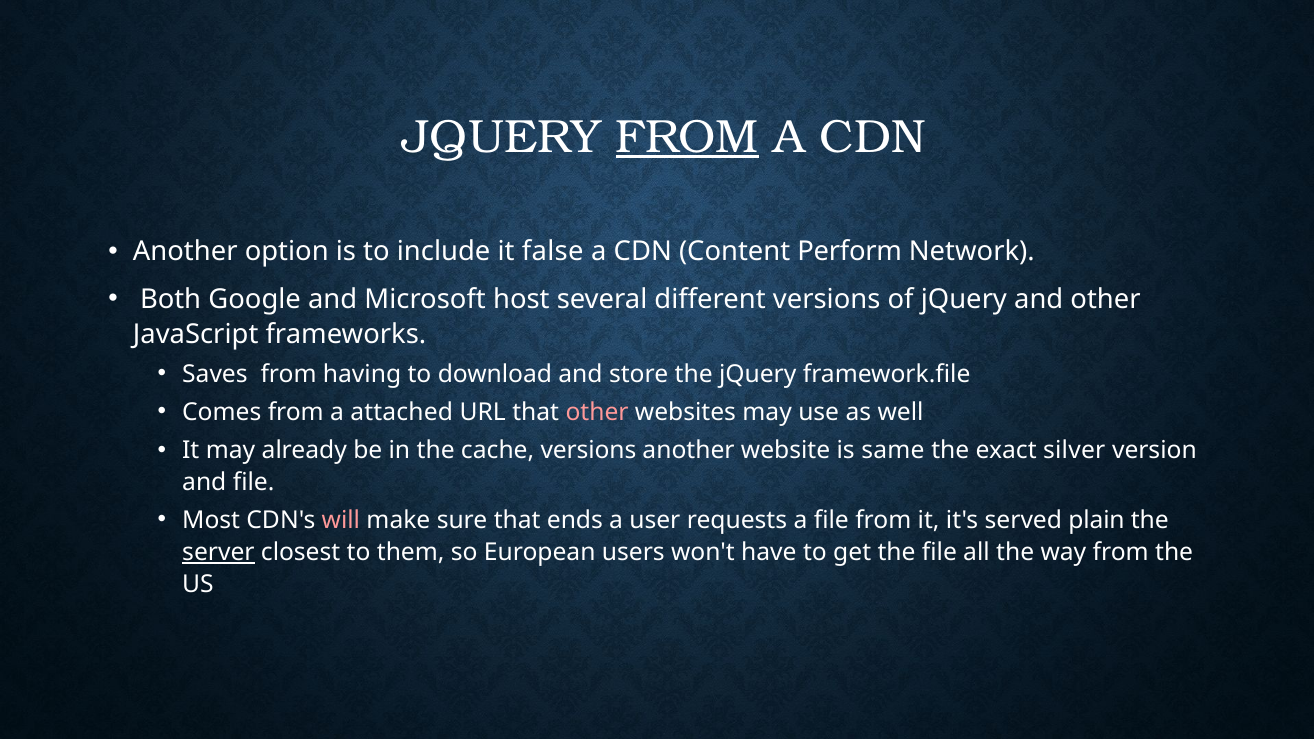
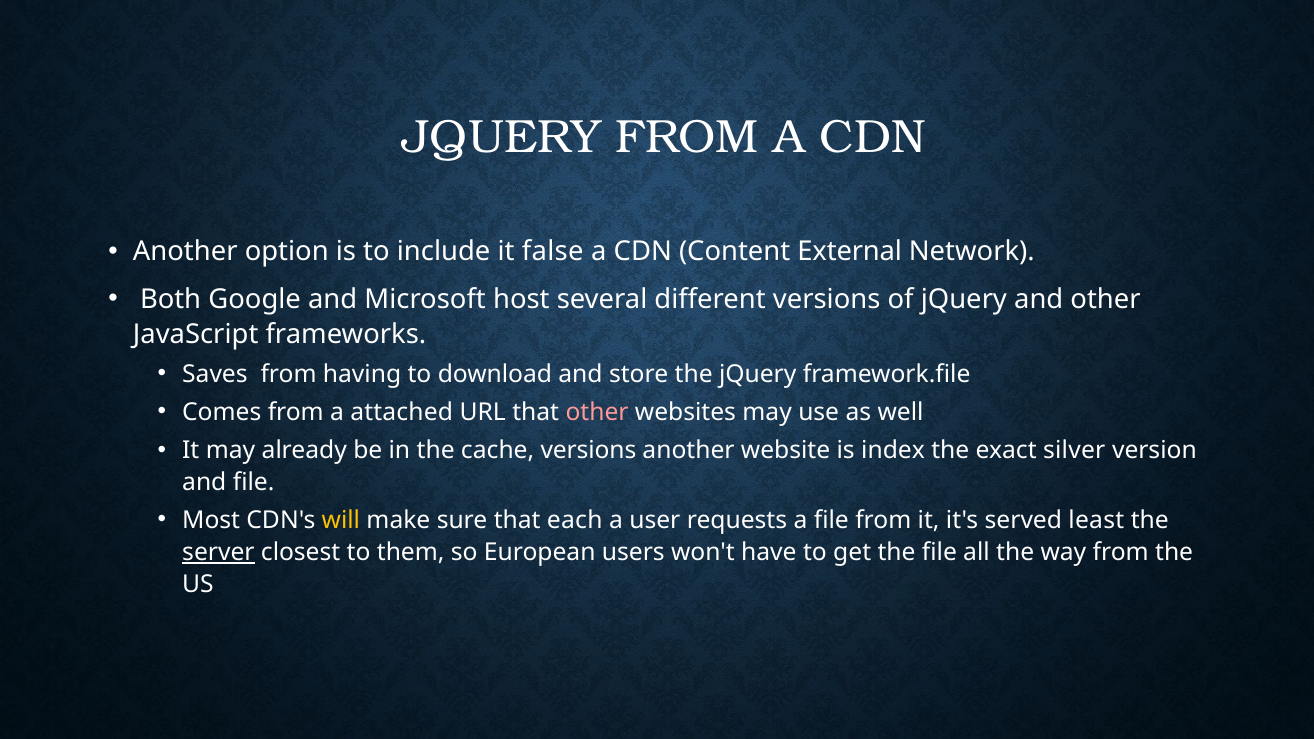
FROM underline: present -> none (687, 137)
Perform: Perform -> External (850, 252)
same: same -> index (893, 451)
will colour: pink -> yellow (341, 520)
ends: ends -> each (575, 520)
plain: plain -> least (1096, 520)
